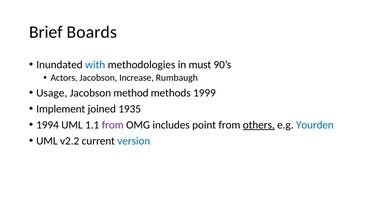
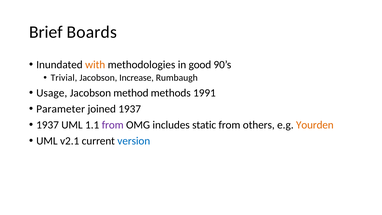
with colour: blue -> orange (95, 65)
must: must -> good (200, 65)
Actors: Actors -> Trivial (64, 78)
1999: 1999 -> 1991 (204, 93)
Implement: Implement -> Parameter (61, 109)
joined 1935: 1935 -> 1937 (130, 109)
1994: 1994 -> 1937 (48, 125)
point: point -> static (204, 125)
others underline: present -> none (259, 125)
Yourden colour: blue -> orange (315, 125)
v2.2: v2.2 -> v2.1 (70, 141)
